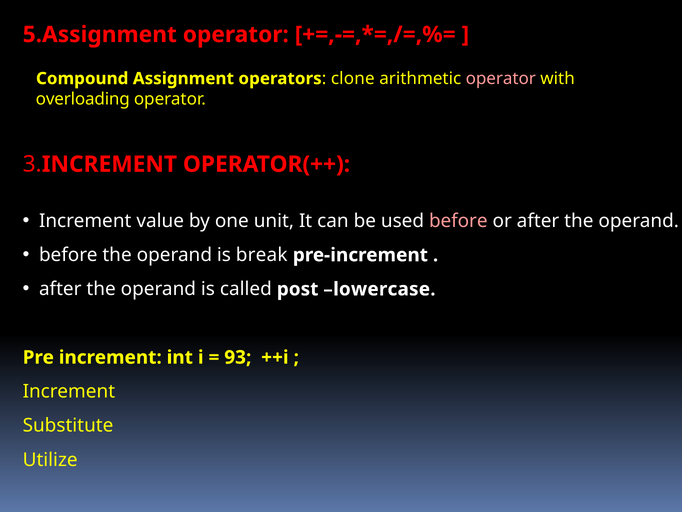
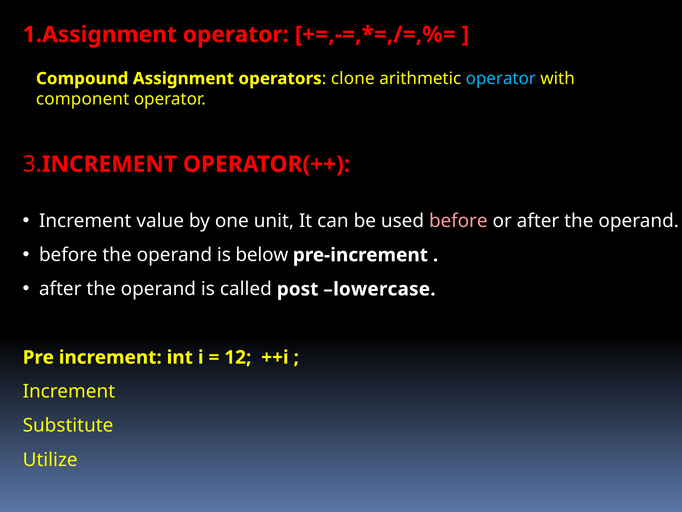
5.Assignment: 5.Assignment -> 1.Assignment (100, 35)
operator colour: pink -> light blue (501, 78)
overloading: overloading -> component (83, 99)
break: break -> below (262, 255)
93: 93 -> 12 (238, 357)
